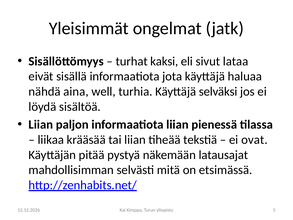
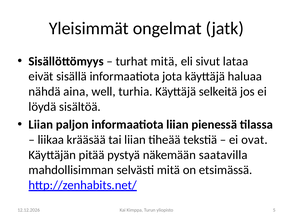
turhat kaksi: kaksi -> mitä (164, 61)
selväksi: selväksi -> selkeitä (218, 91)
latausajat: latausajat -> saatavilla (223, 155)
